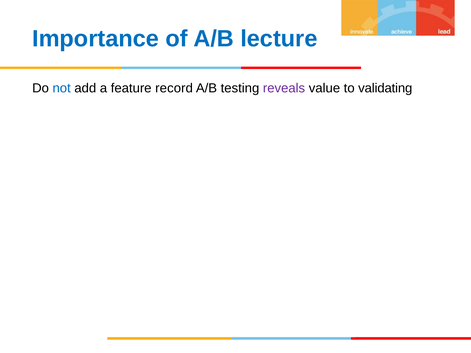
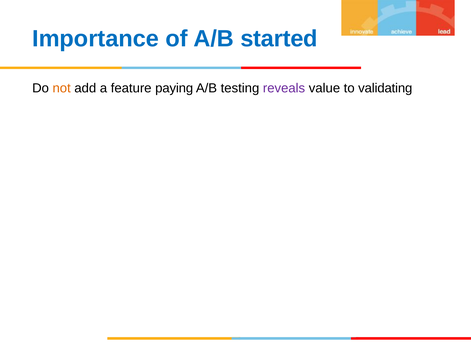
lecture: lecture -> started (279, 39)
not colour: blue -> orange (62, 88)
record: record -> paying (174, 88)
